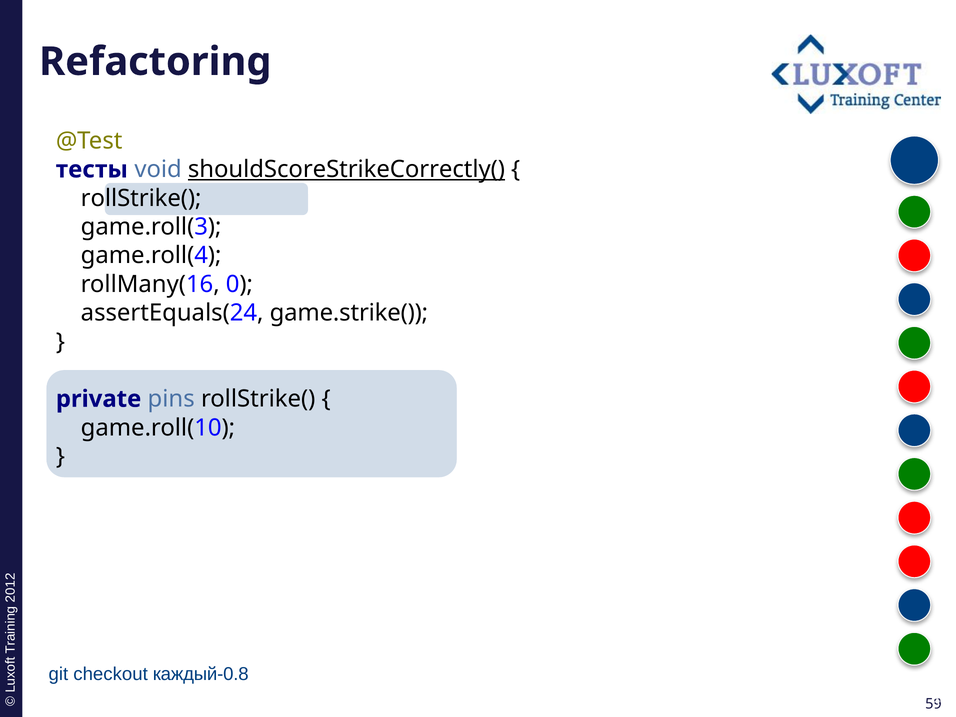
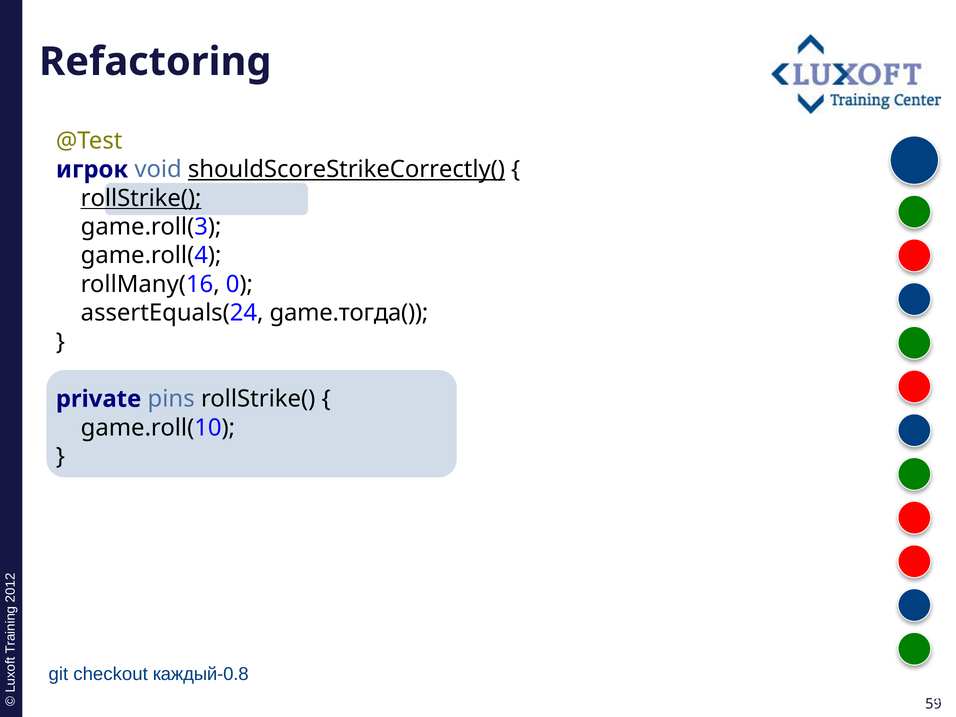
тесты: тесты -> игрок (92, 170)
rollStrike( underline: none -> present (141, 198)
game.strike(: game.strike( -> game.тогда( (349, 313)
